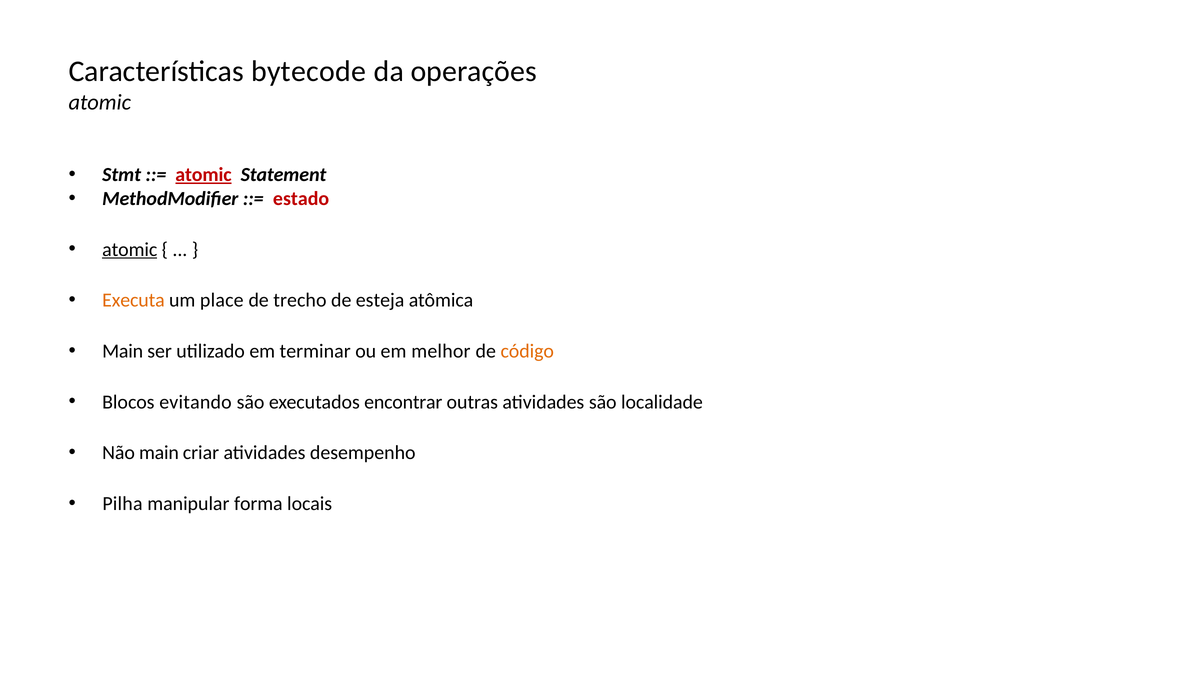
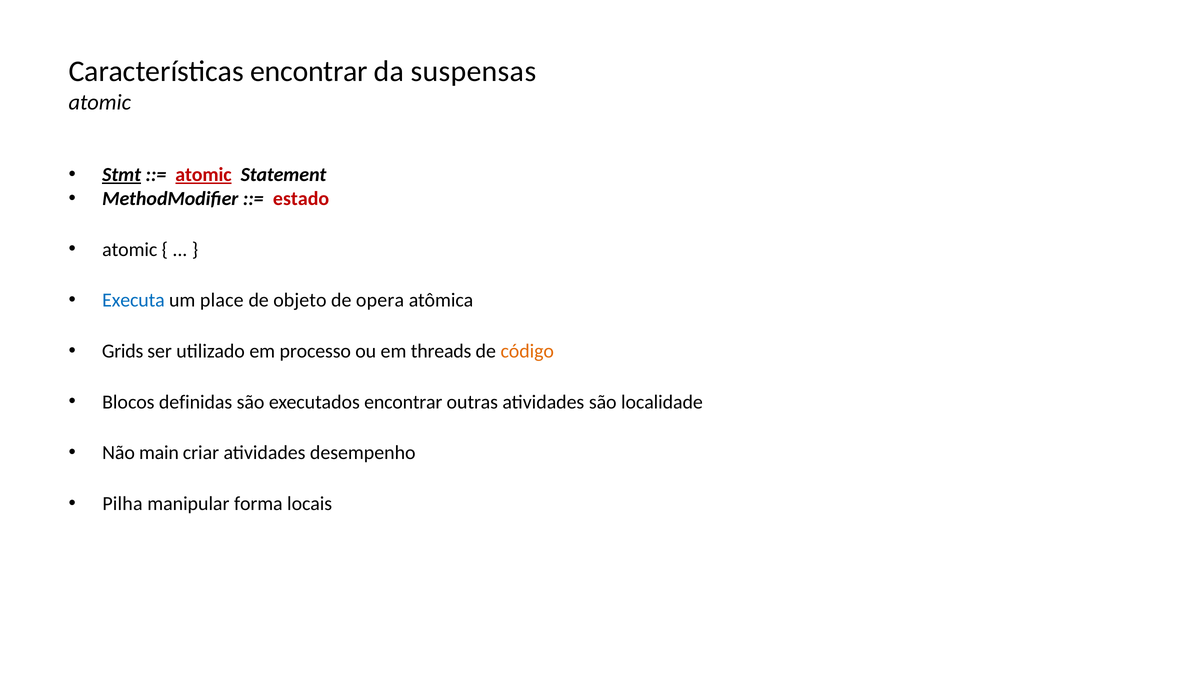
Características bytecode: bytecode -> encontrar (309, 72)
operações: operações -> suspensas (474, 72)
Stmt underline: none -> present (122, 175)
atomic underline: present -> none (130, 249)
Executa colour: orange -> blue (133, 300)
trecho: trecho -> objeto (300, 300)
esteja: esteja -> opera (380, 300)
Main: Main -> Grids (123, 351)
terminar: terminar -> processo (315, 351)
melhor: melhor -> threads (441, 351)
evitando: evitando -> definidas (196, 402)
